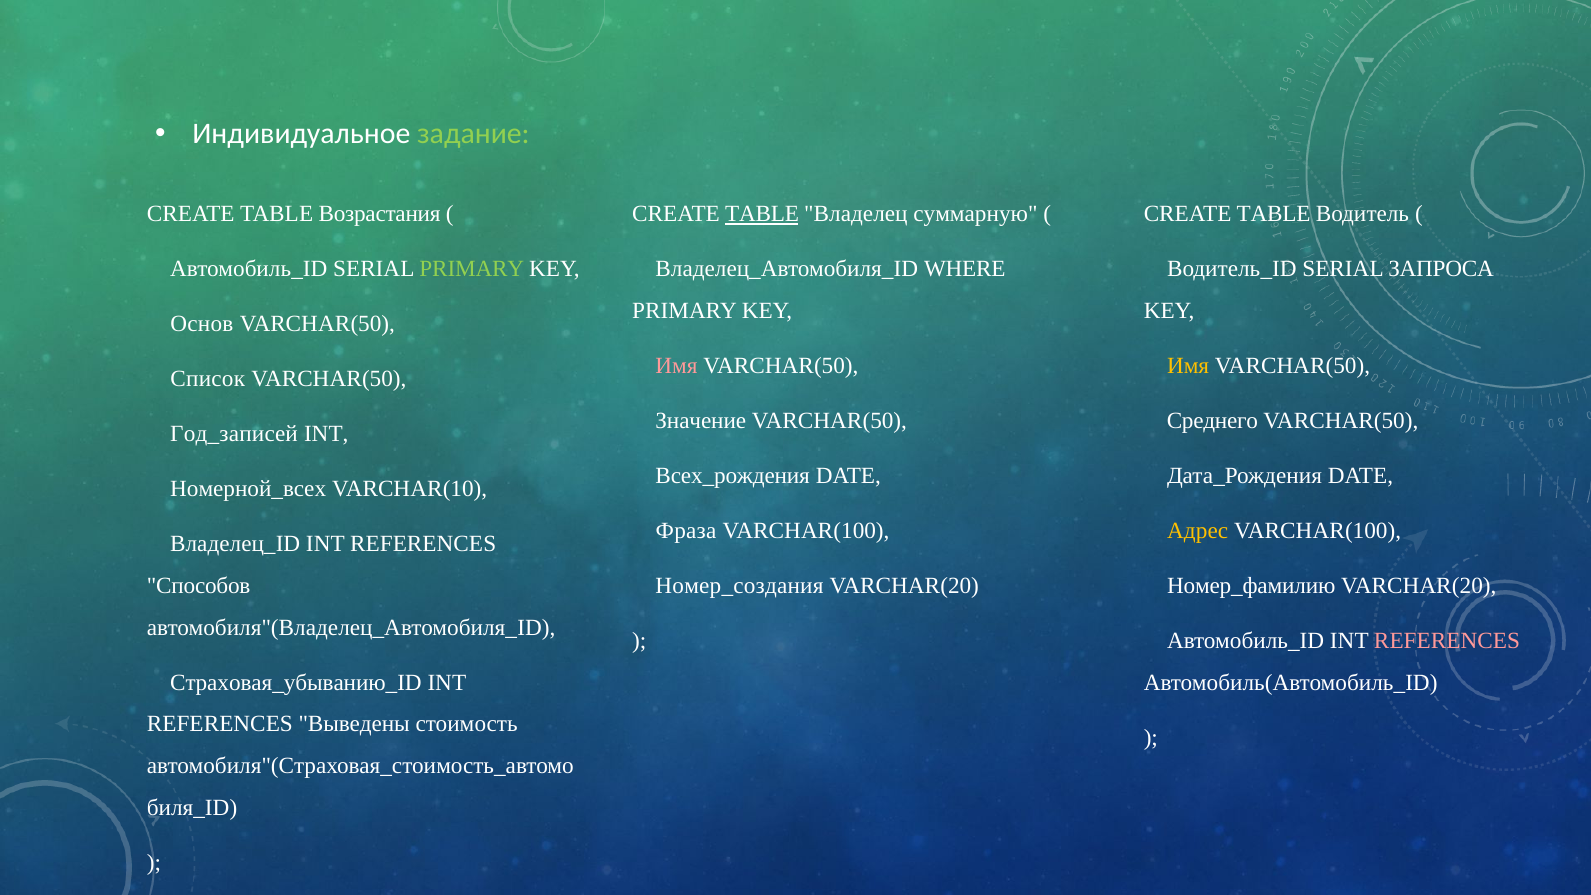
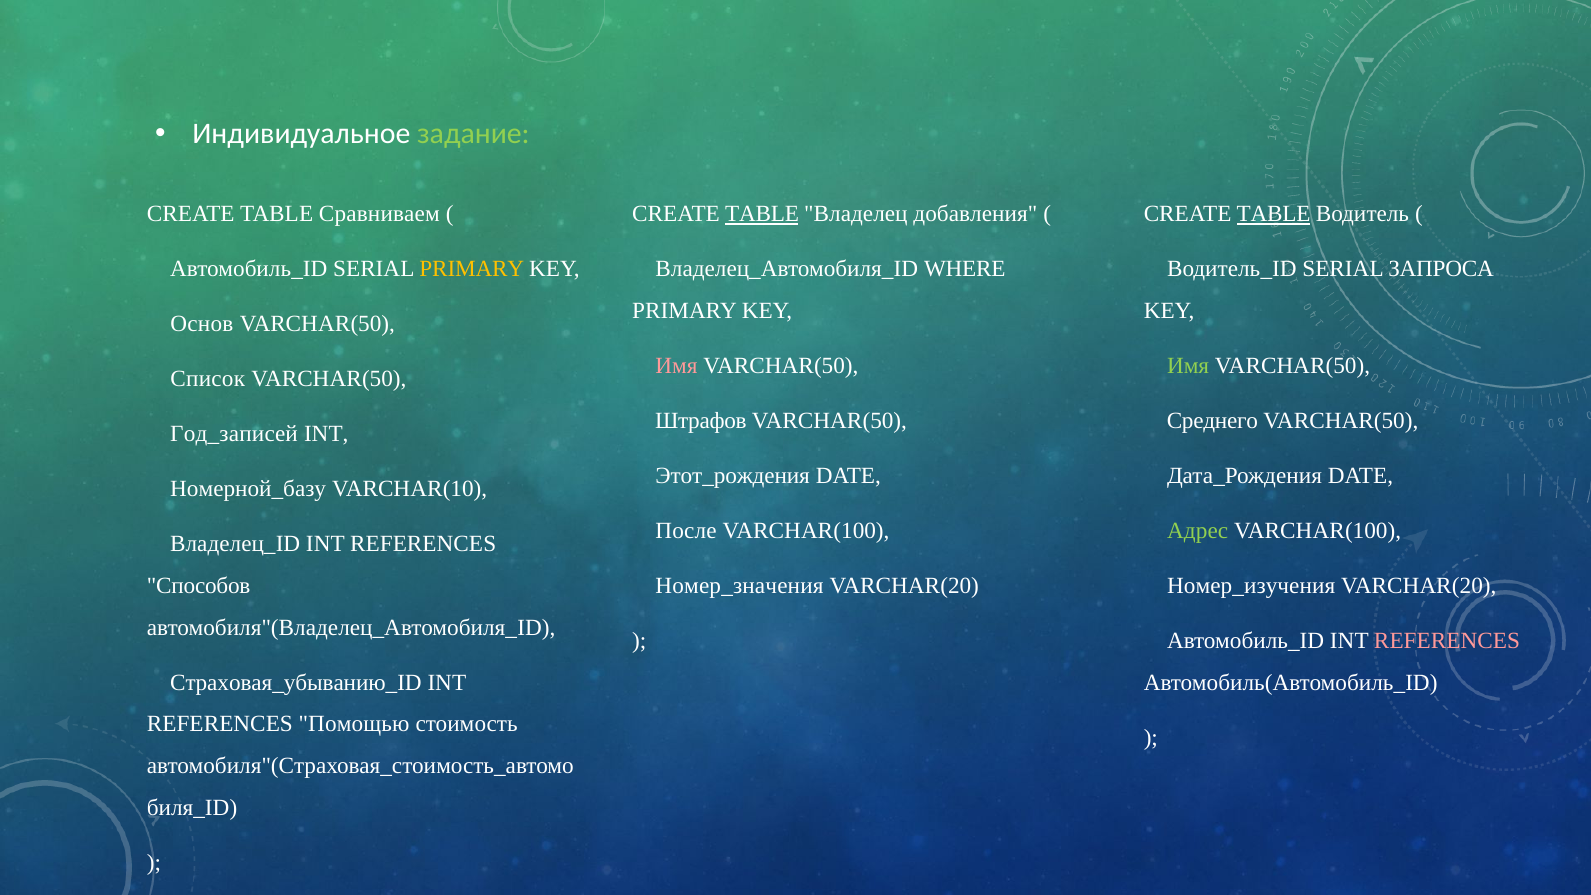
Возрастания: Возрастания -> Сравниваем (379, 214)
суммарную: суммарную -> добавления (975, 214)
TABLE underline: none -> present (1274, 214)
PRIMARY colour: light green -> yellow (472, 269)
Имя colour: yellow -> light green (1188, 366)
Значение: Значение -> Штрафов (701, 421)
Всех_рождения: Всех_рождения -> Этот_рождения (733, 476)
Номерной_всех: Номерной_всех -> Номерной_базу (248, 489)
Фраза: Фраза -> После (686, 531)
Адрес colour: yellow -> light green (1198, 531)
Номер_создания: Номер_создания -> Номер_значения (740, 586)
Номер_фамилию: Номер_фамилию -> Номер_изучения (1251, 586)
Выведены: Выведены -> Помощью (354, 724)
